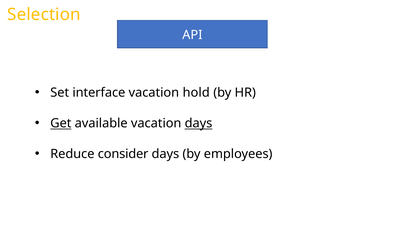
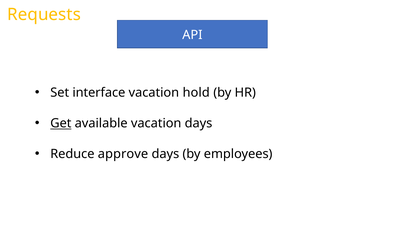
Selection: Selection -> Requests (44, 15)
days underline: present -> none (199, 123)
consider: consider -> approve (123, 154)
